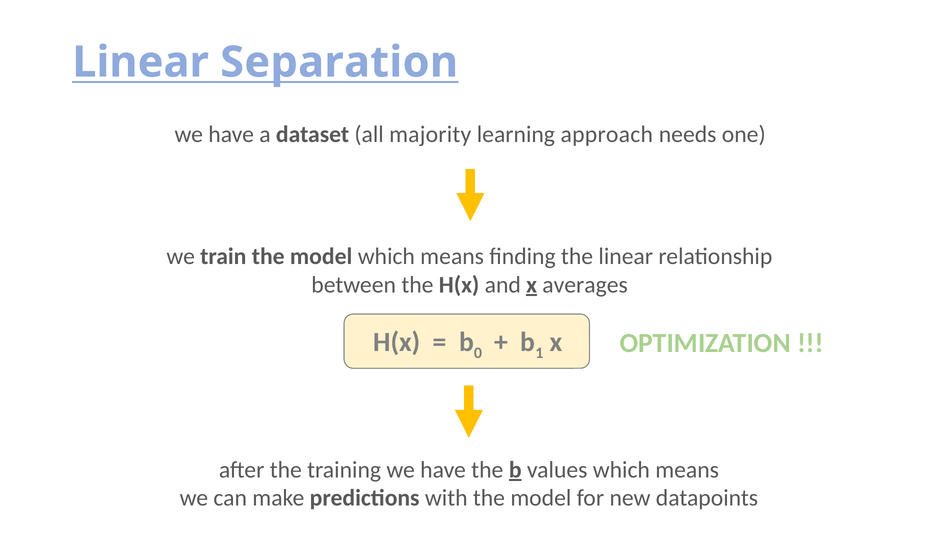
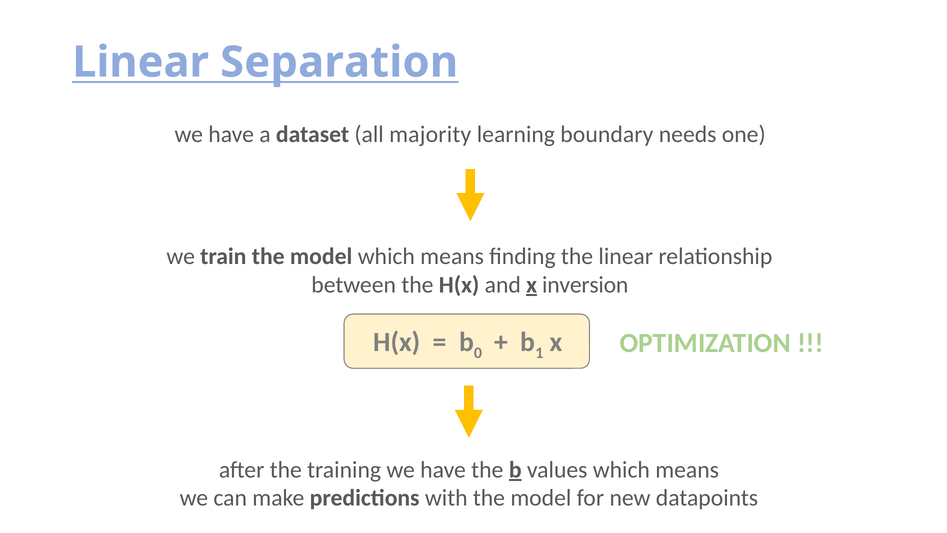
approach: approach -> boundary (607, 134)
averages: averages -> inversion (585, 285)
